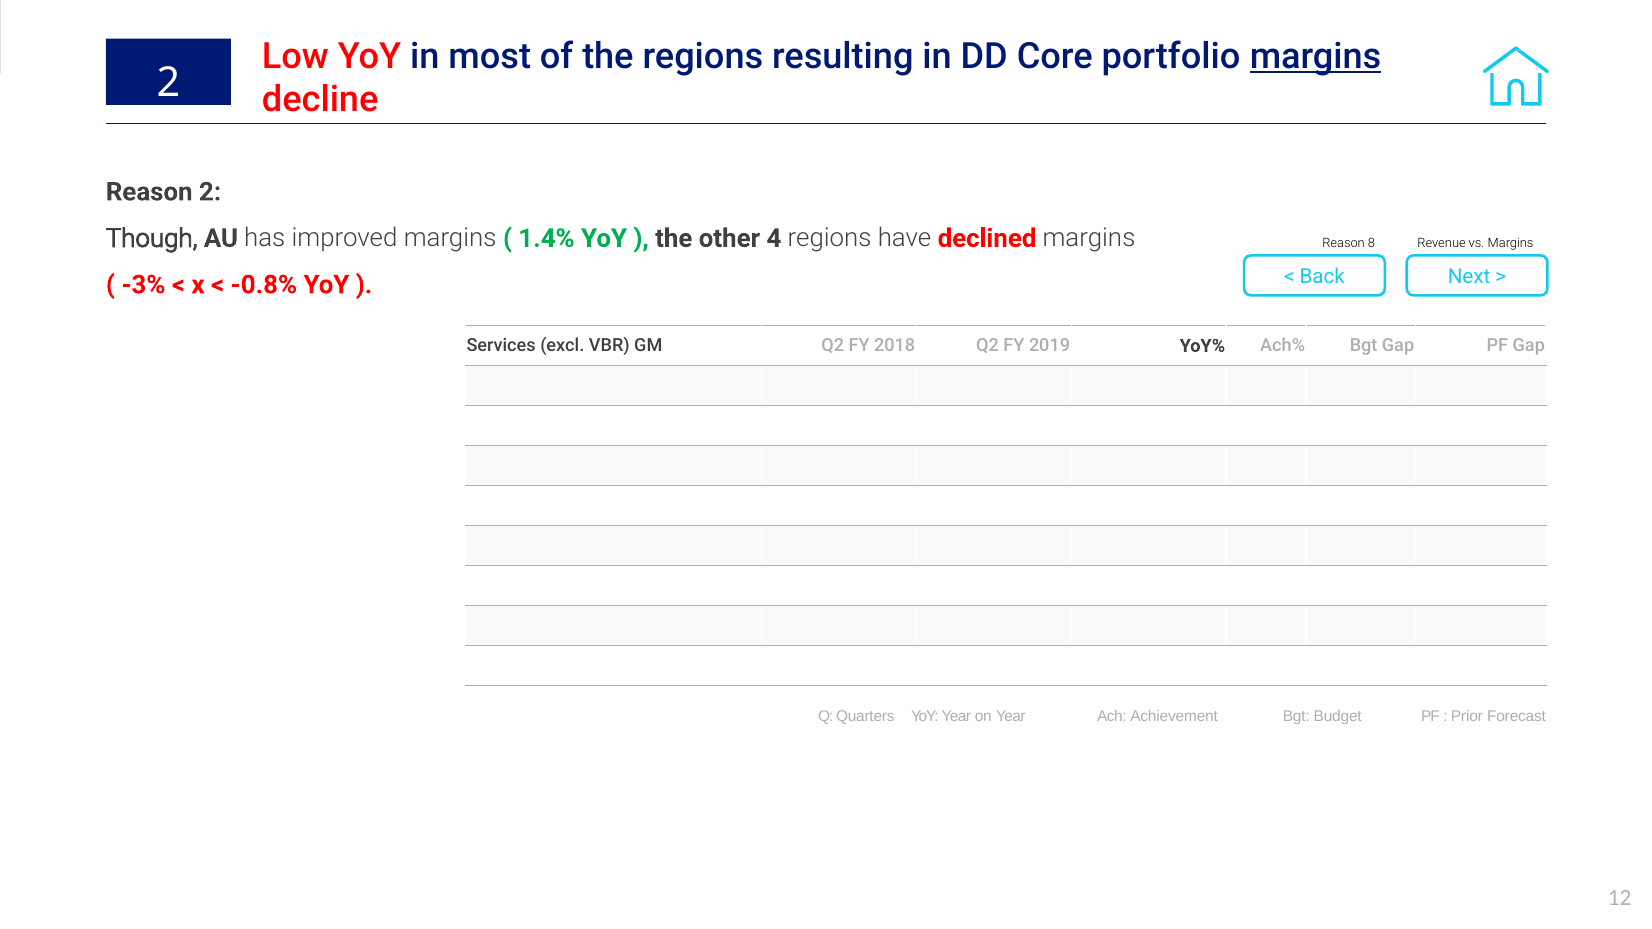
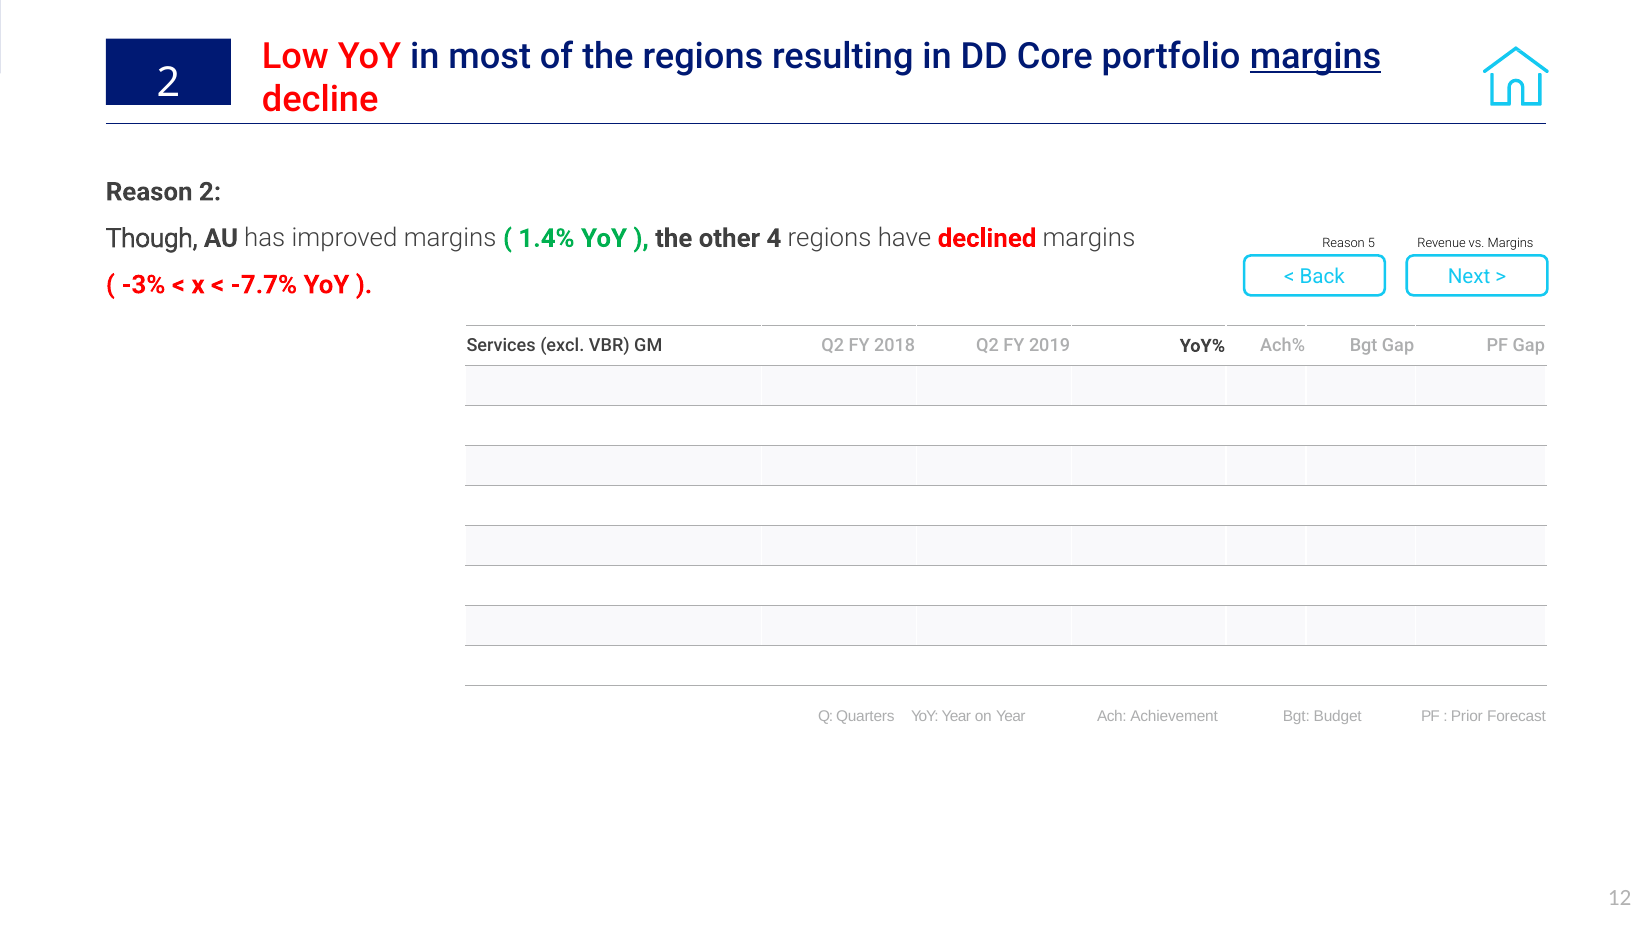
8: 8 -> 5 (1371, 244)
-0.8%: -0.8% -> -7.7% (264, 285)
